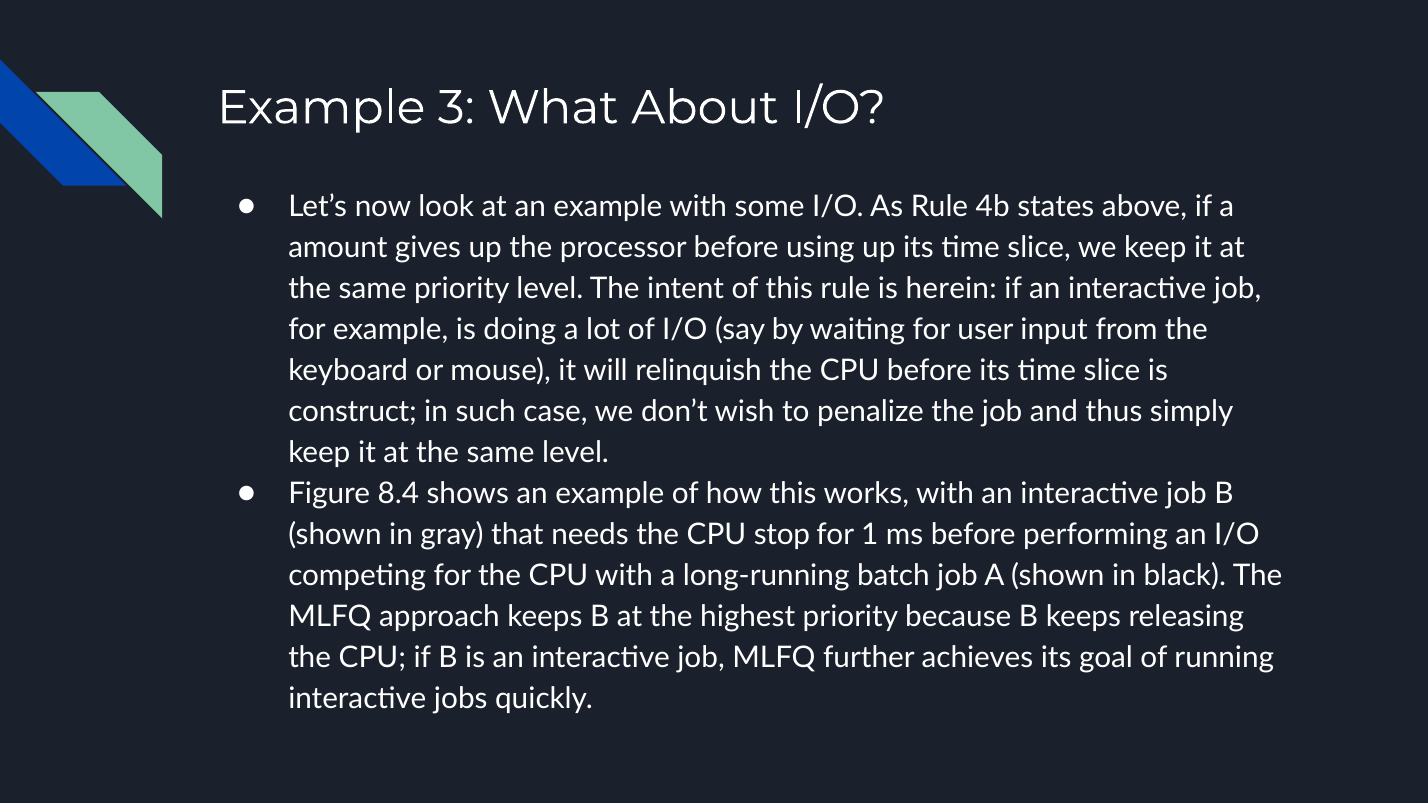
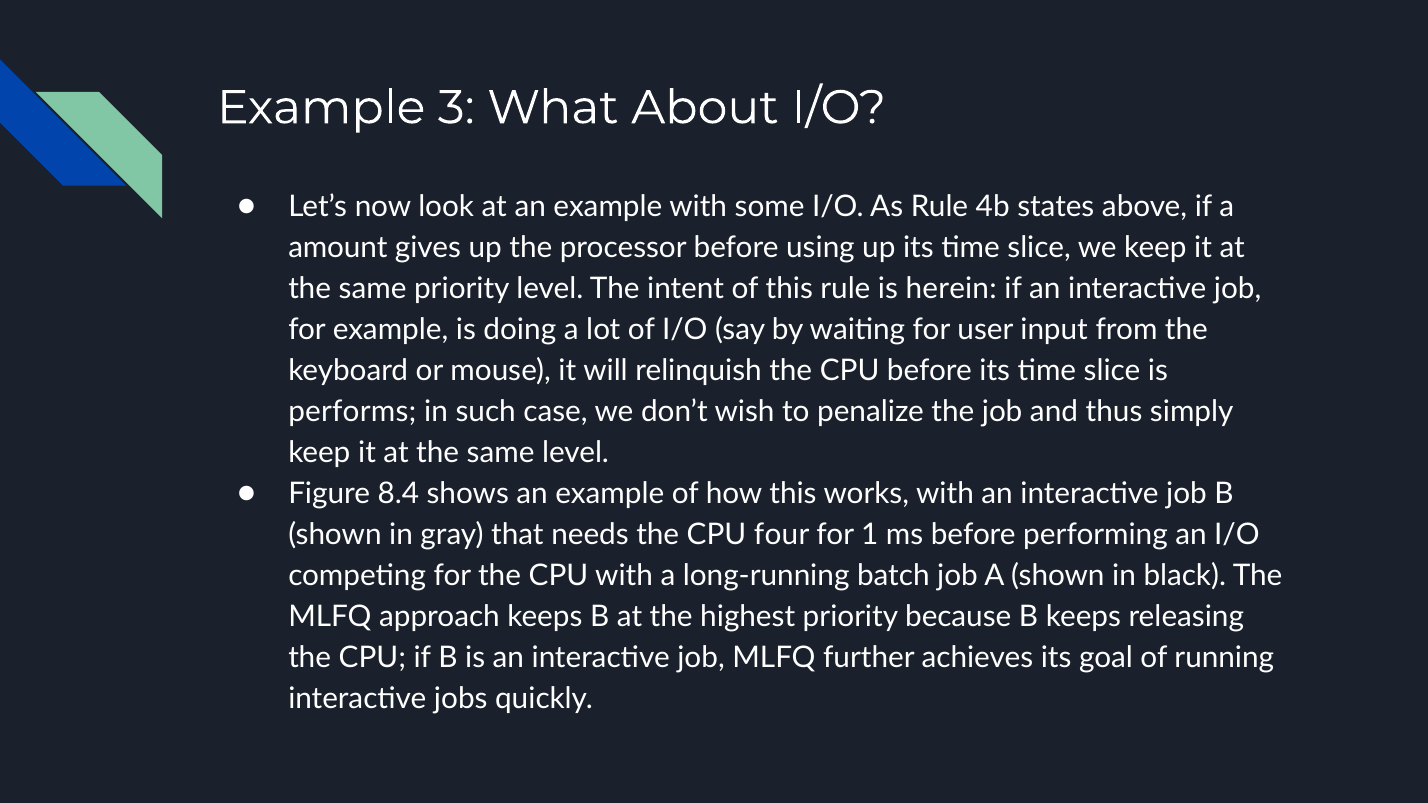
construct: construct -> performs (352, 412)
stop: stop -> four (782, 535)
